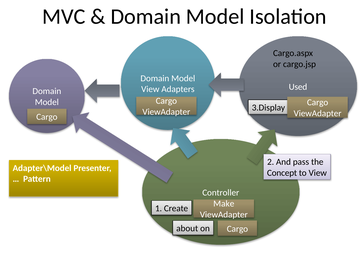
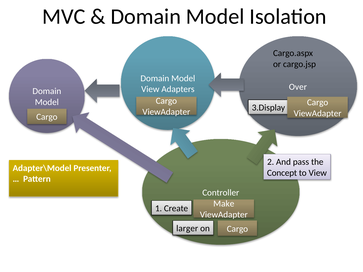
Used: Used -> Over (298, 87)
about: about -> larger (187, 229)
